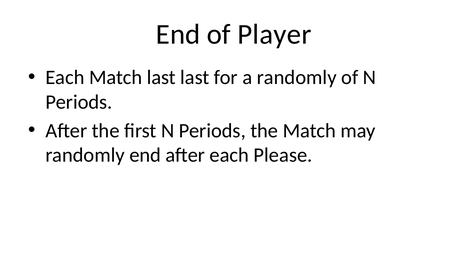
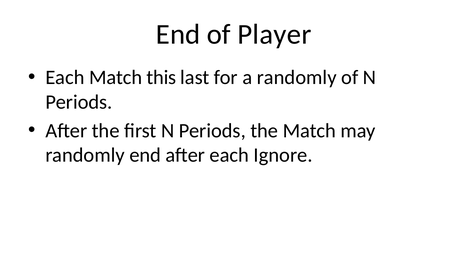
Match last: last -> this (161, 78)
Please: Please -> Ignore (283, 155)
